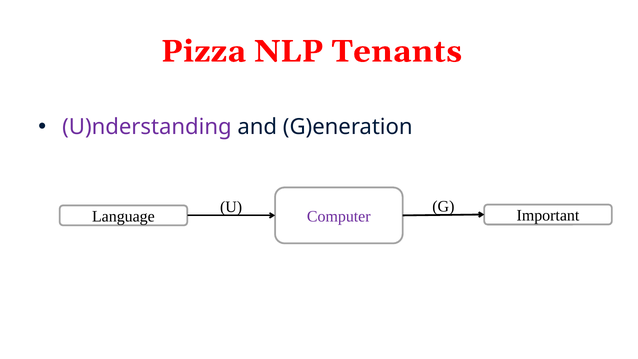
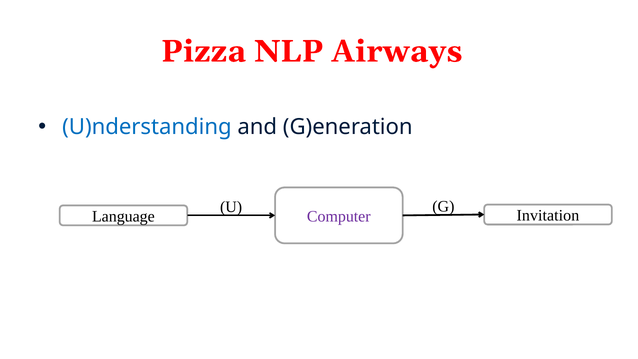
Tenants: Tenants -> Airways (397, 51)
U)nderstanding colour: purple -> blue (147, 127)
Important: Important -> Invitation (548, 216)
